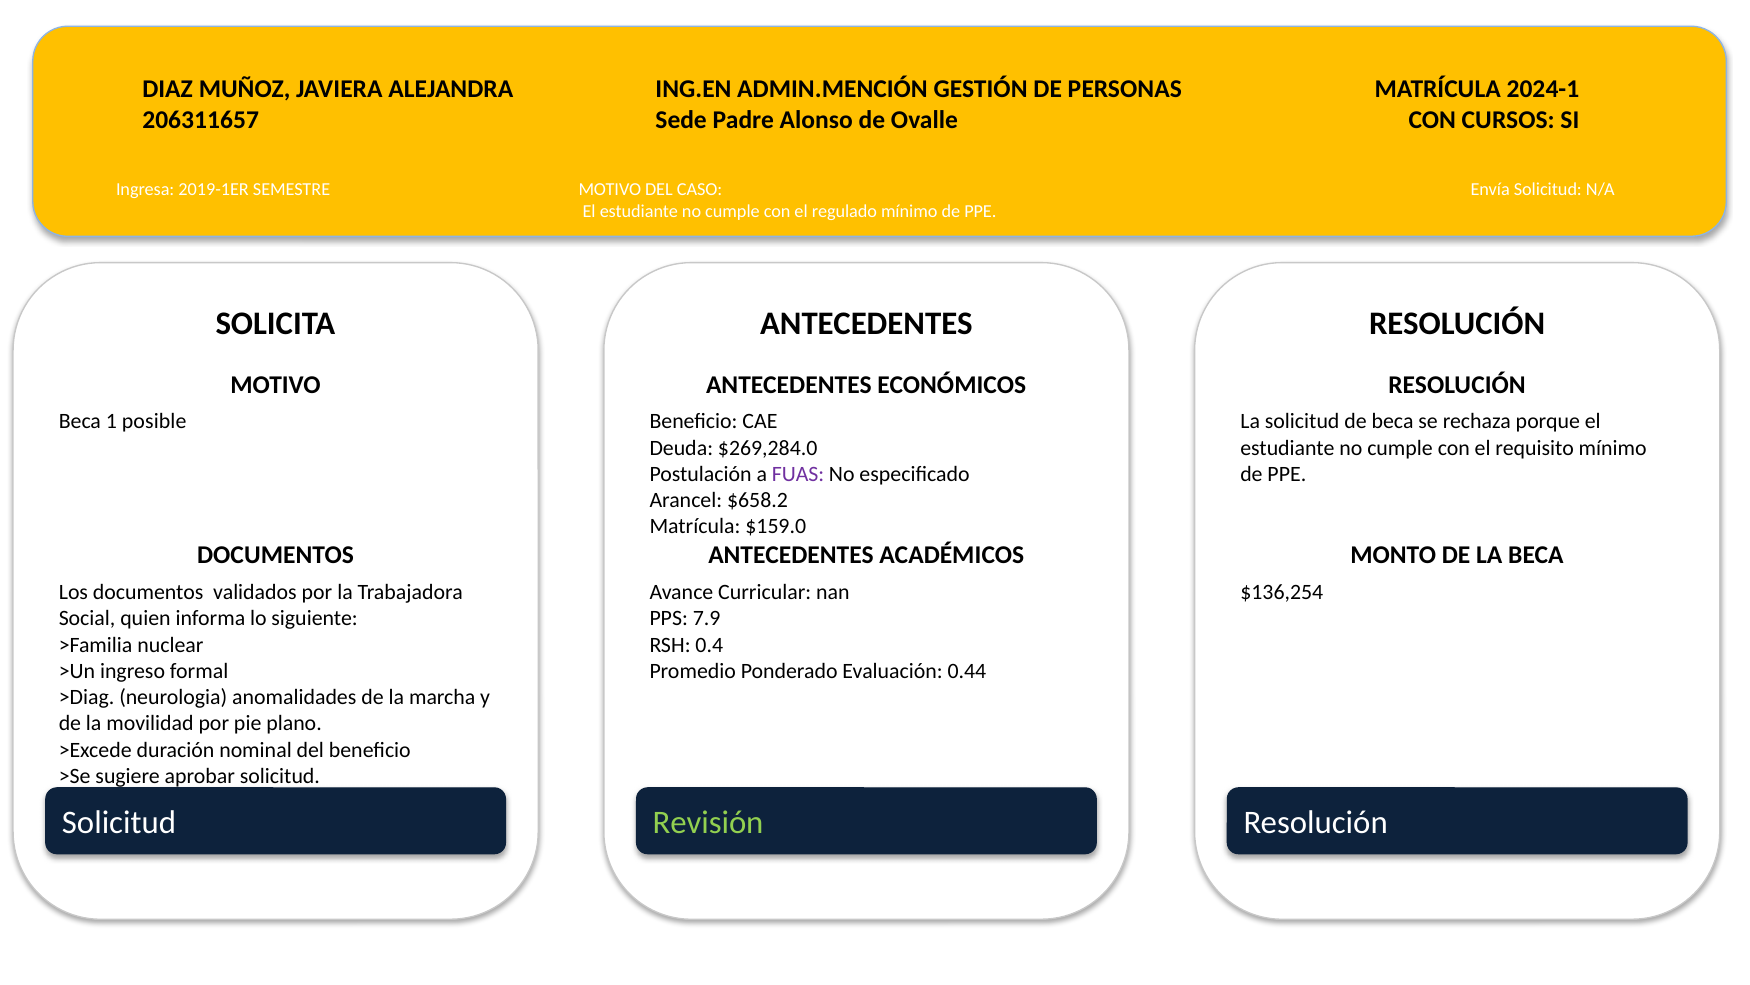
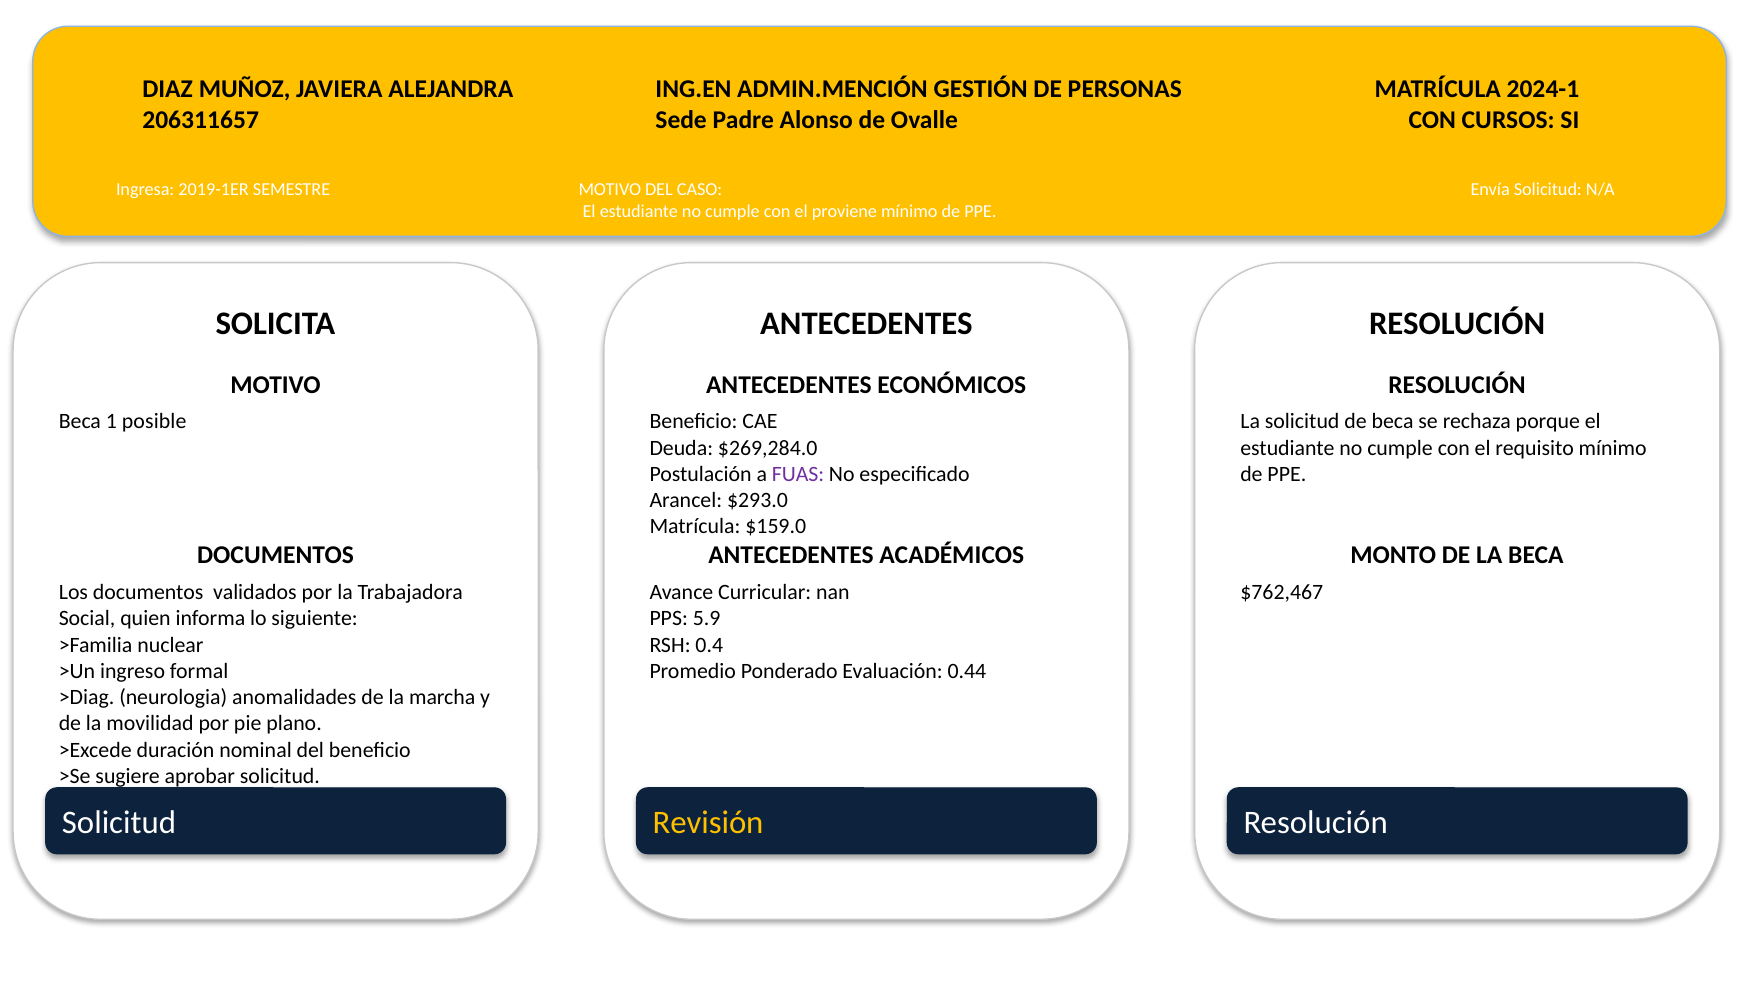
regulado: regulado -> proviene (844, 211)
$658.2: $658.2 -> $293.0 (758, 500)
$136,254: $136,254 -> $762,467 (1282, 592)
7.9: 7.9 -> 5.9 (707, 618)
Revisión colour: light green -> yellow (708, 823)
